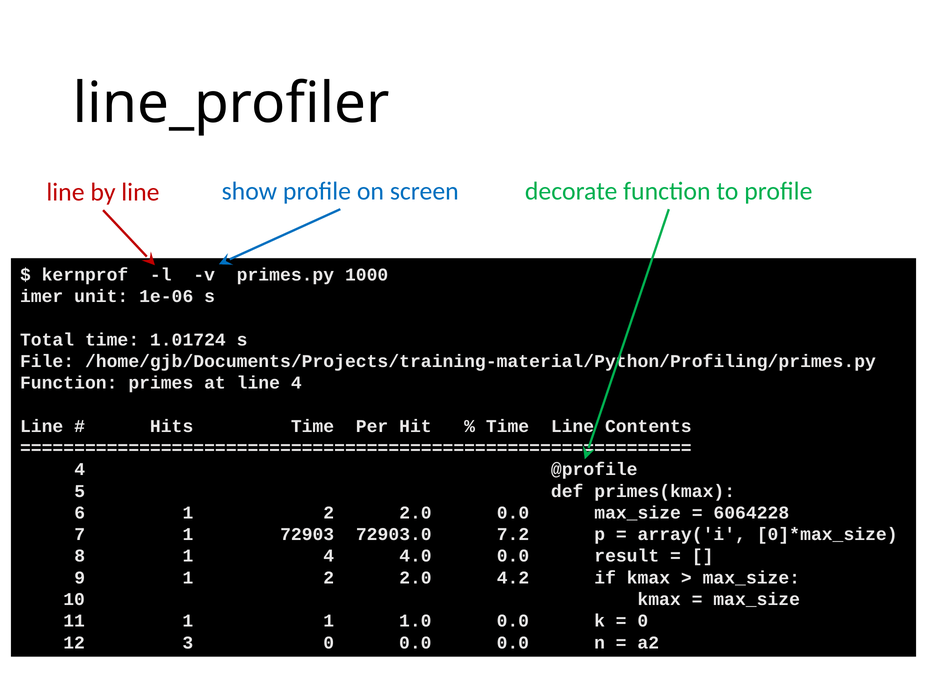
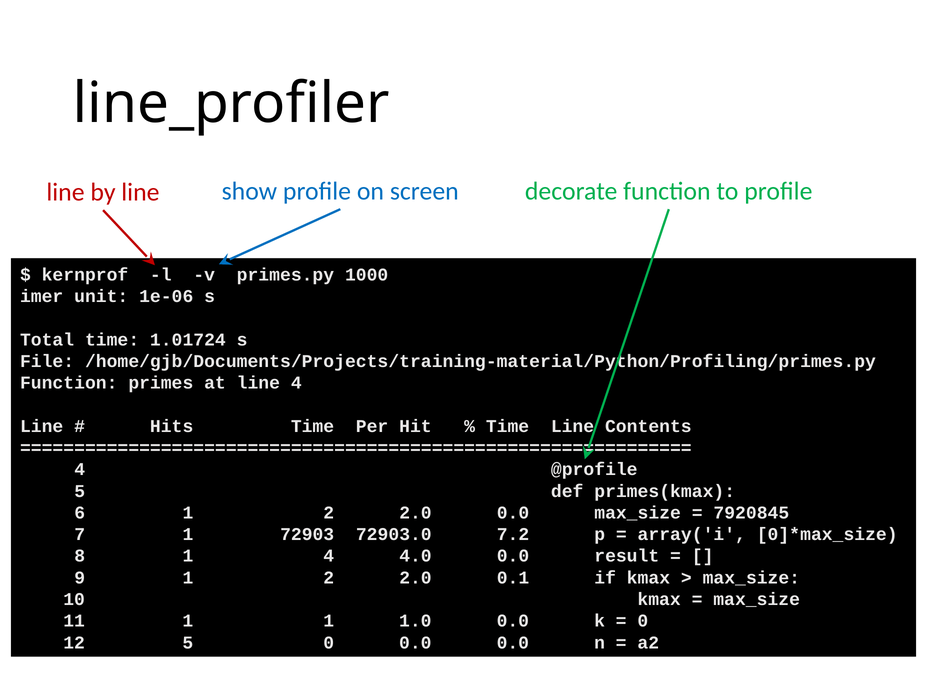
6064228: 6064228 -> 7920845 (751, 513)
4.2: 4.2 -> 0.1 (513, 578)
12 3: 3 -> 5 (188, 643)
